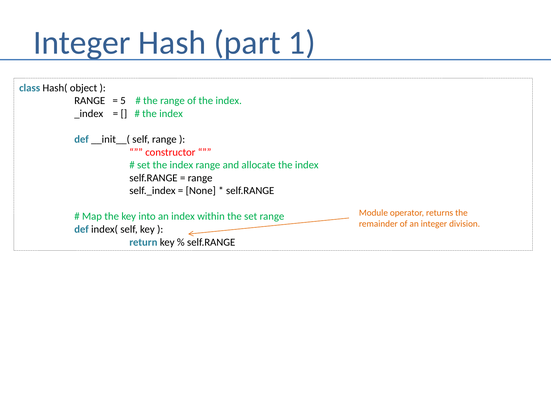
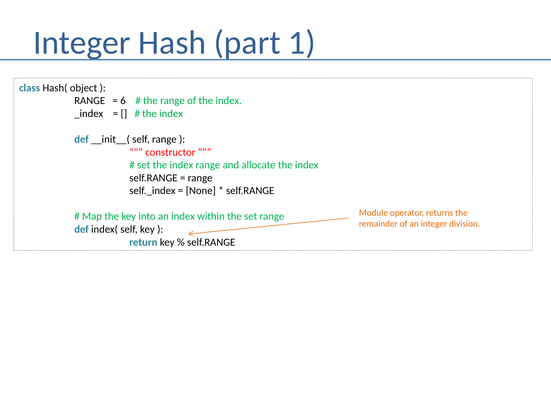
5: 5 -> 6 (123, 101)
